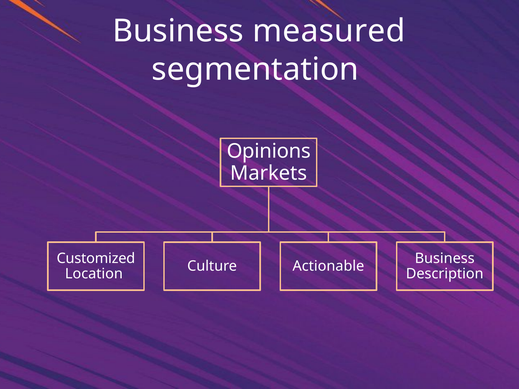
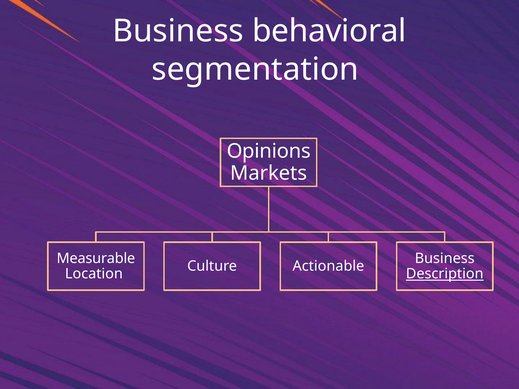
measured: measured -> behavioral (329, 31)
Customized: Customized -> Measurable (96, 258)
Description underline: none -> present (445, 274)
